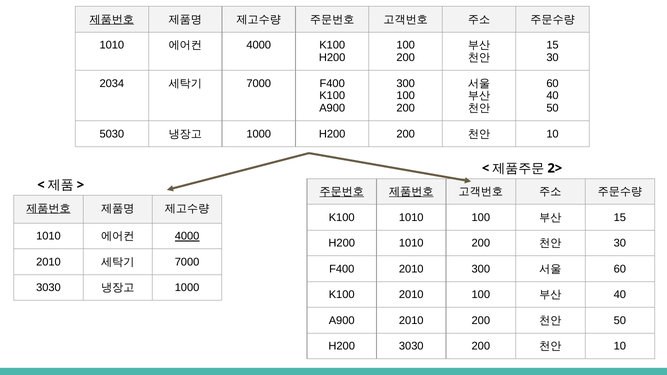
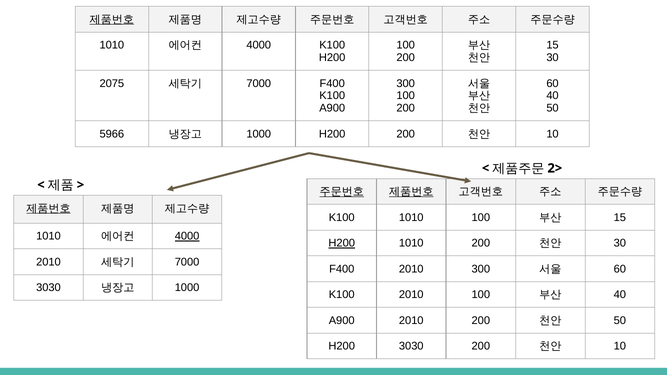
2034: 2034 -> 2075 (112, 83)
5030: 5030 -> 5966 (112, 134)
H200 underline: none -> present (342, 243)
